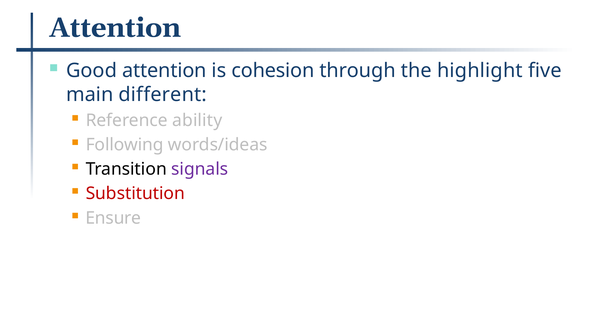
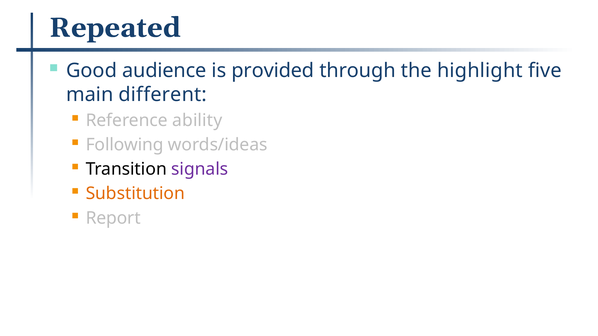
Attention: Attention -> Repeated (115, 28)
Good attention: attention -> audience (164, 71)
cohesion: cohesion -> provided (273, 71)
Substitution colour: red -> orange (135, 194)
Ensure: Ensure -> Report (113, 218)
